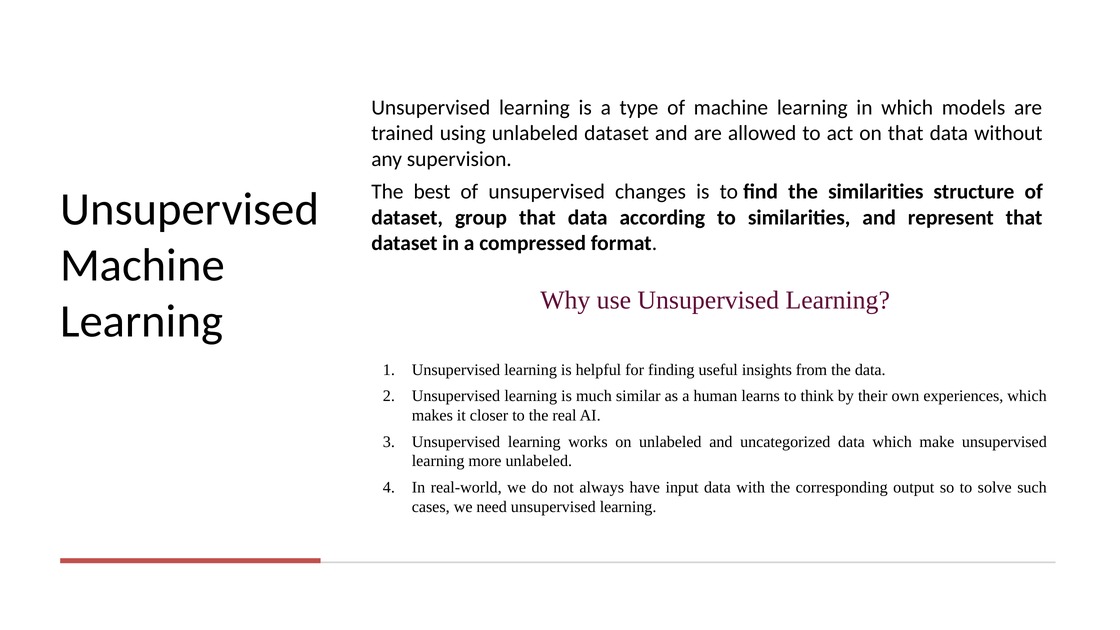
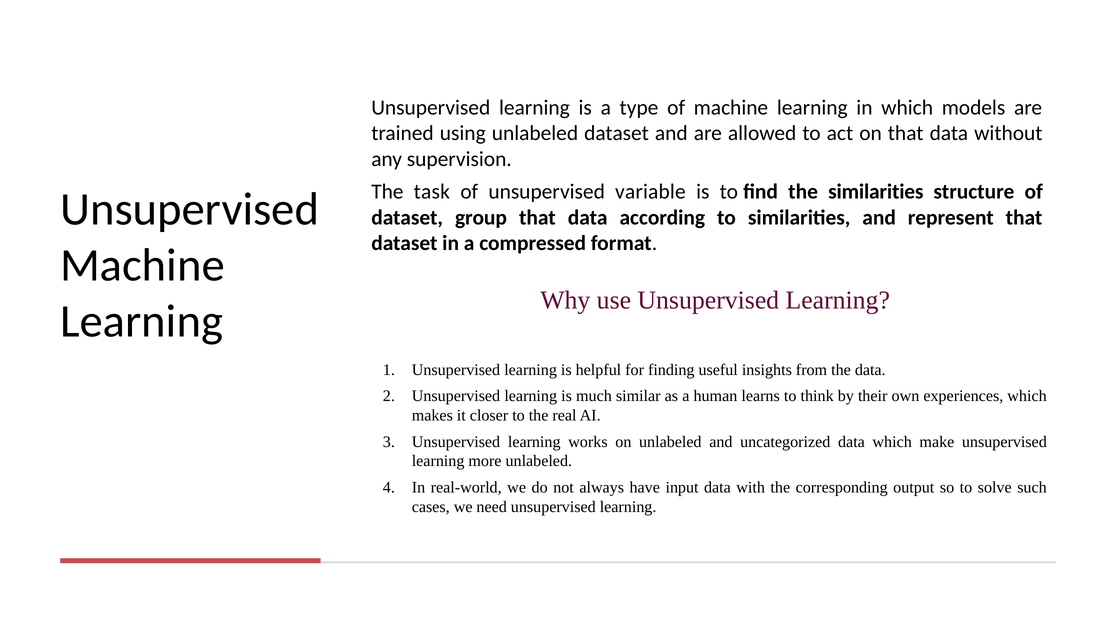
best: best -> task (432, 192)
changes: changes -> variable (650, 192)
